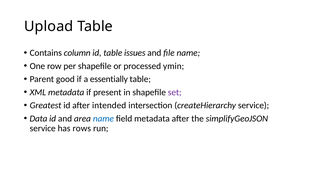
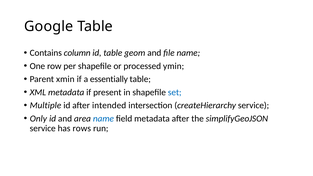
Upload: Upload -> Google (49, 26)
issues: issues -> geom (135, 53)
good: good -> xmin (65, 79)
set colour: purple -> blue (175, 92)
Greatest: Greatest -> Multiple (46, 105)
Data: Data -> Only (38, 119)
